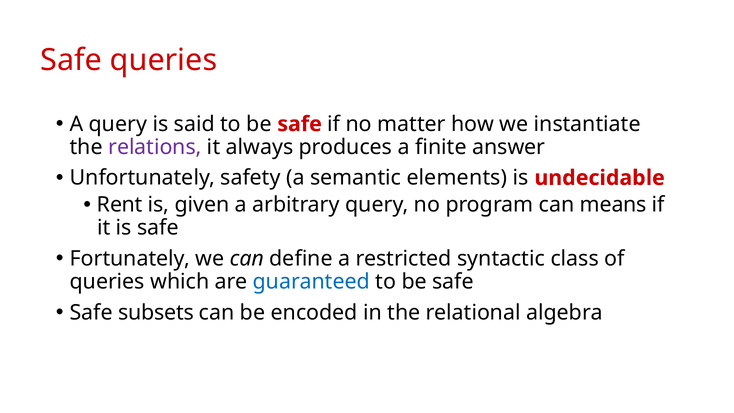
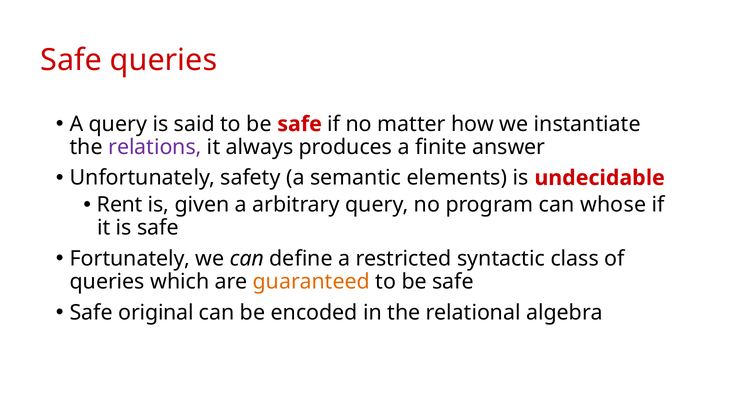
means: means -> whose (613, 205)
guaranteed colour: blue -> orange (311, 282)
subsets: subsets -> original (156, 312)
